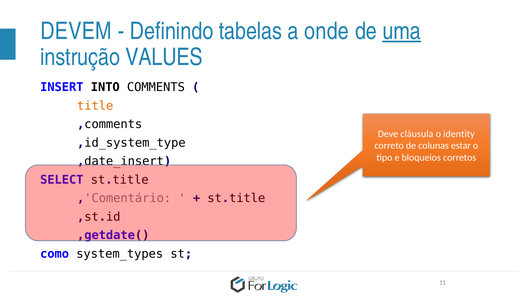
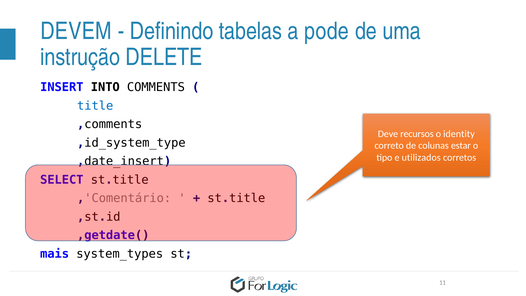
onde: onde -> pode (327, 31)
uma underline: present -> none (402, 31)
VALUES: VALUES -> DELETE (164, 57)
title colour: orange -> blue (95, 106)
cláusula: cláusula -> recursos (417, 134)
bloqueios: bloqueios -> utilizados (421, 157)
como: como -> mais (55, 254)
